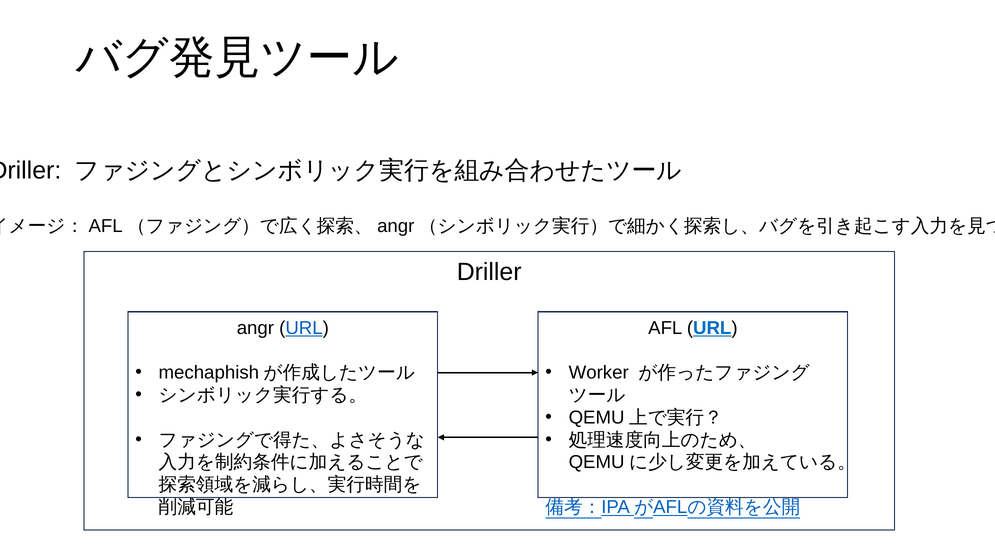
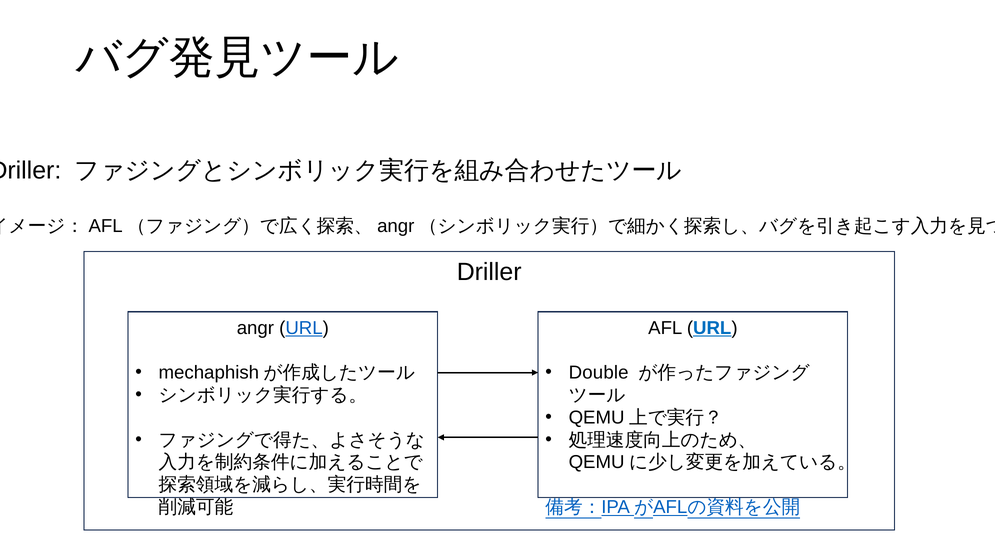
Worker: Worker -> Double (599, 373)
